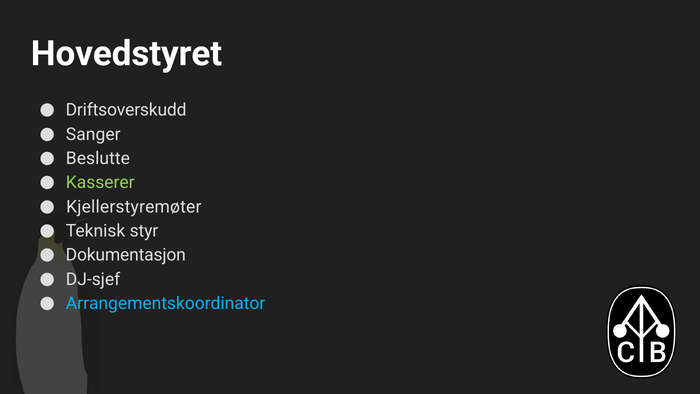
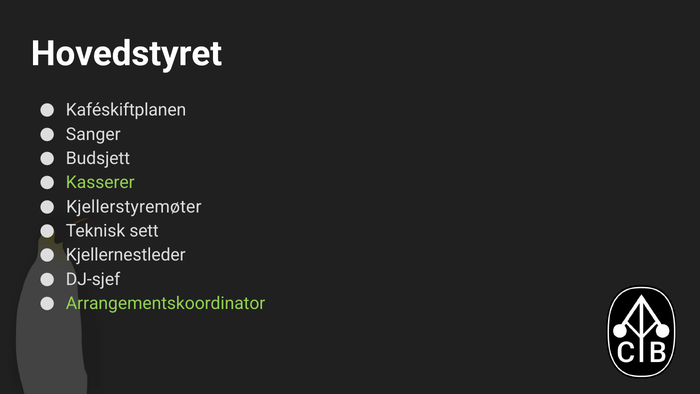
Driftsoverskudd: Driftsoverskudd -> Kaféskiftplanen (126, 110)
Beslutte: Beslutte -> Budsjett (98, 158)
styr: styr -> sett (144, 231)
Dokumentasjon: Dokumentasjon -> Kjellernestleder (126, 255)
Arrangementskoordinator colour: light blue -> light green (166, 303)
